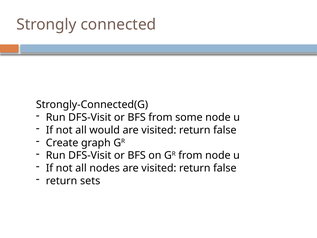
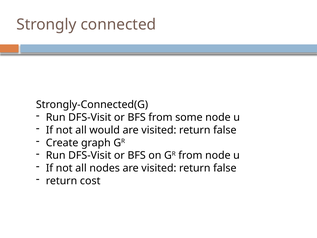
sets: sets -> cost (90, 181)
